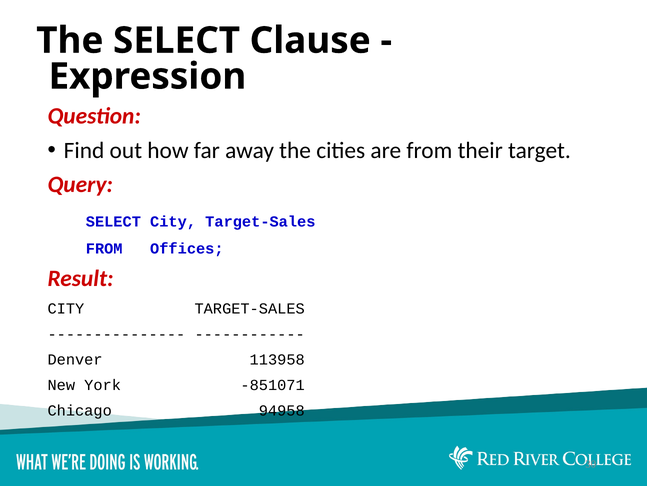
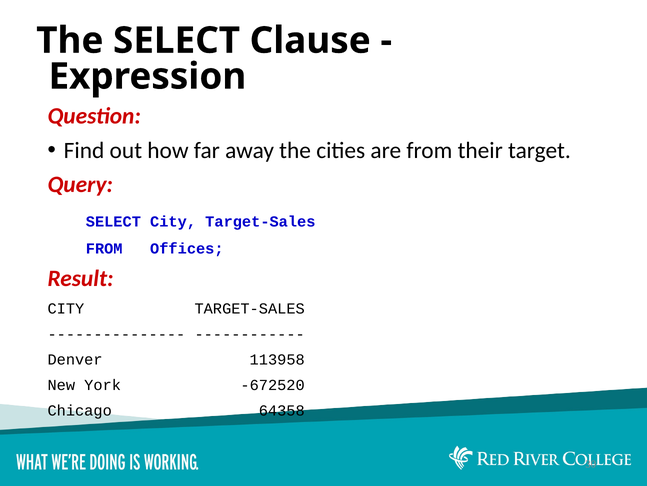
-851071: -851071 -> -672520 (273, 385)
94958: 94958 -> 64358 (282, 410)
